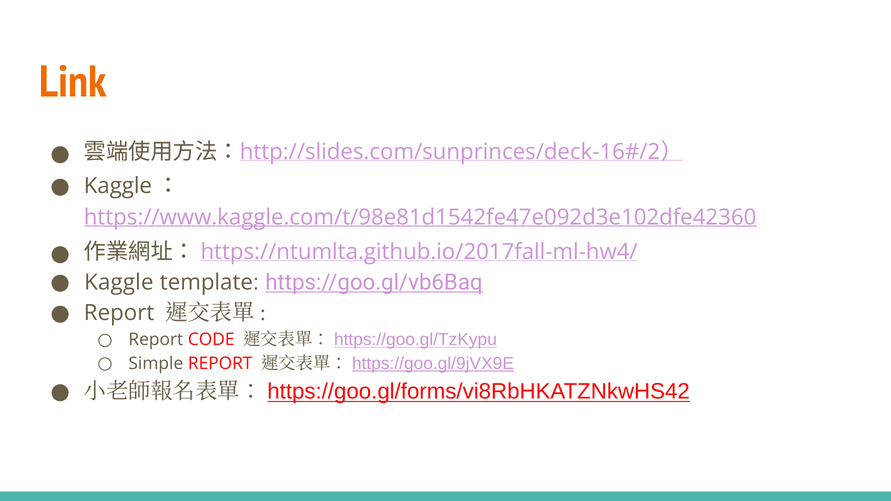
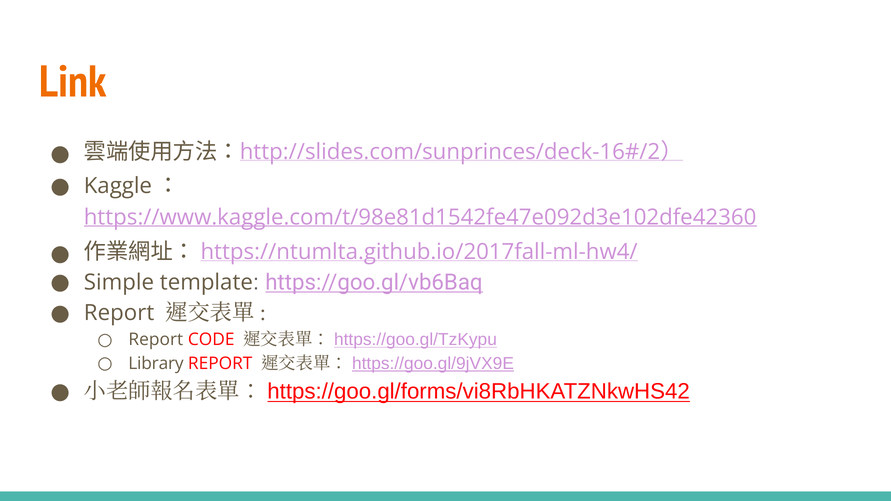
Kaggle: Kaggle -> Simple (119, 282)
Simple: Simple -> Library (156, 364)
